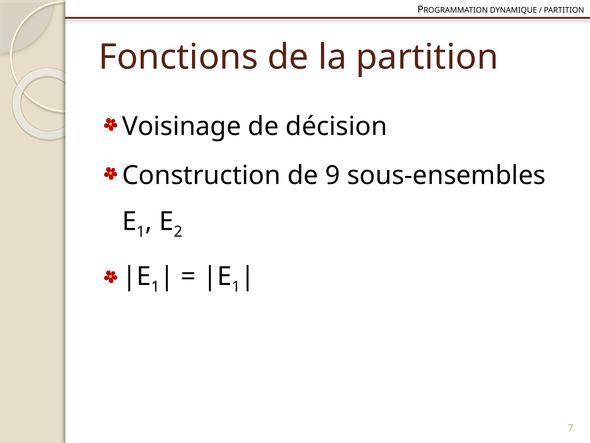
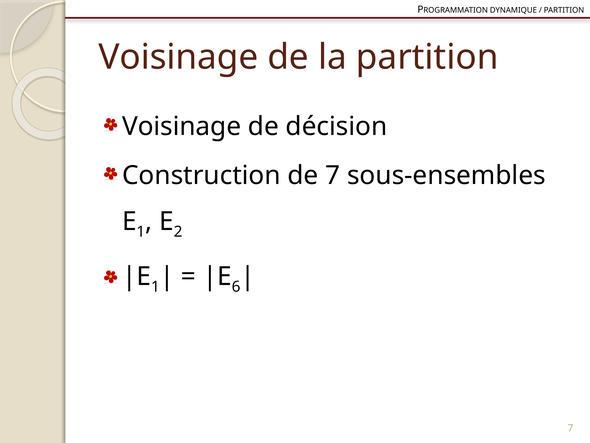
Fonctions: Fonctions -> Voisinage (178, 57)
de 9: 9 -> 7 (333, 175)
1: 1 -> 6 (236, 286)
